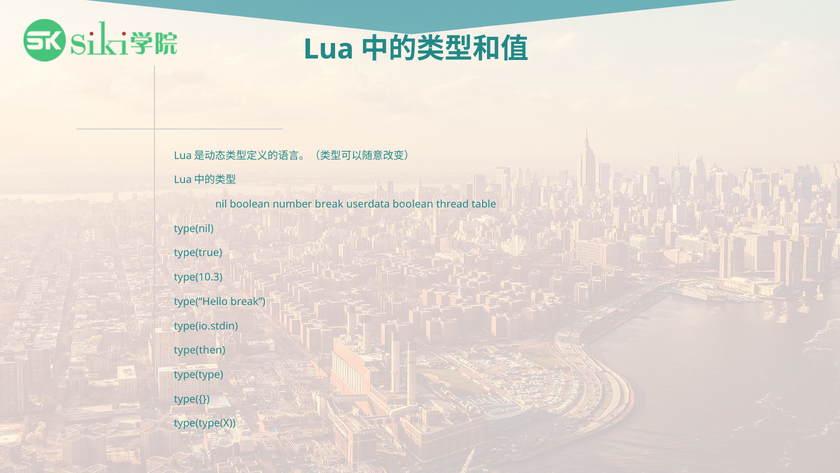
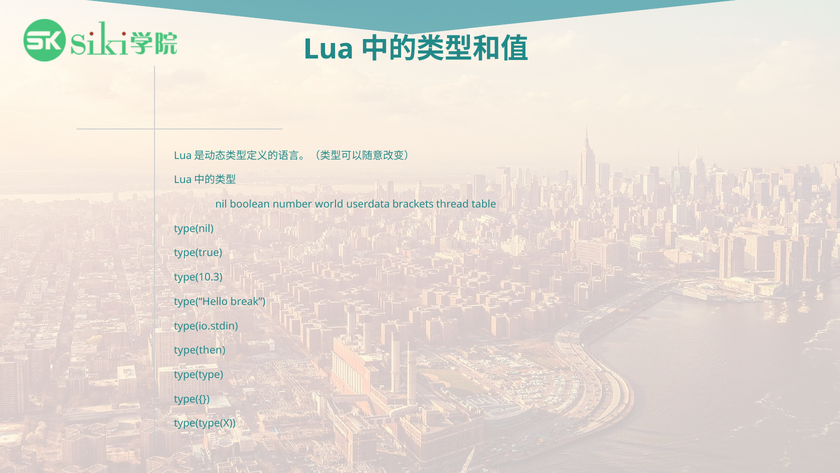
number break: break -> world (329, 204)
userdata boolean: boolean -> brackets (413, 204)
